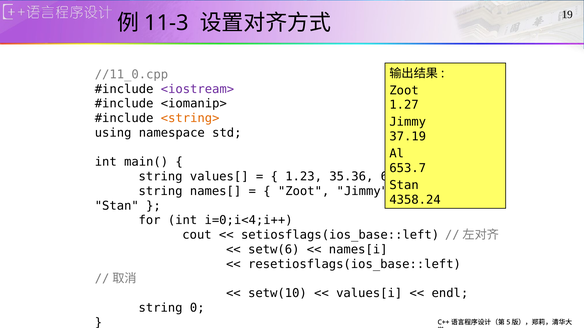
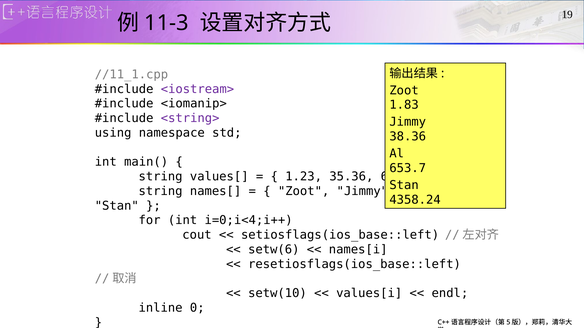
//11_0.cpp: //11_0.cpp -> //11_1.cpp (131, 75)
1.27: 1.27 -> 1.83 (404, 105)
<string> colour: orange -> purple (190, 118)
37.19: 37.19 -> 38.36 (408, 137)
string: string -> inline (161, 308)
